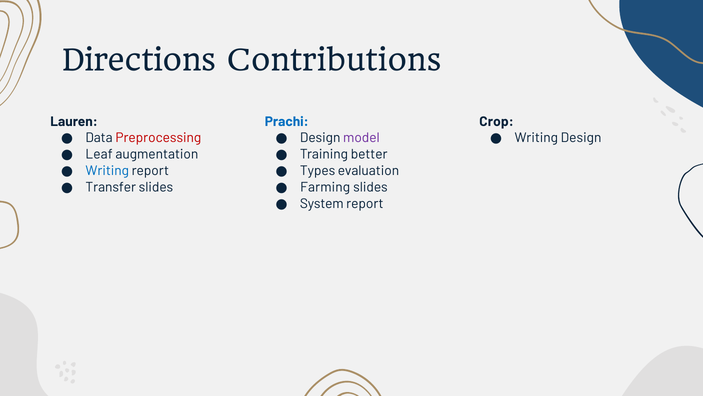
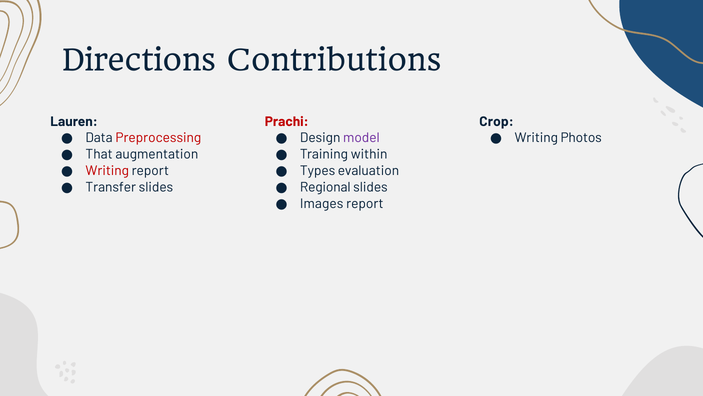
Prachi colour: blue -> red (287, 121)
Writing Design: Design -> Photos (581, 138)
Leaf: Leaf -> That (99, 154)
better: better -> within (369, 154)
Writing colour: blue -> red (107, 171)
Farming: Farming -> Regional (325, 187)
System: System -> Images (322, 203)
